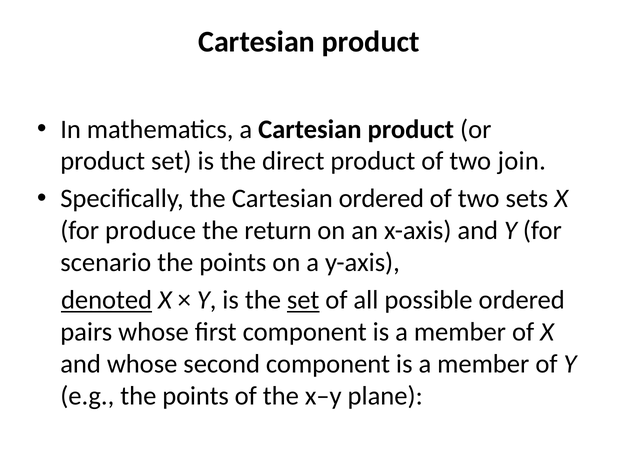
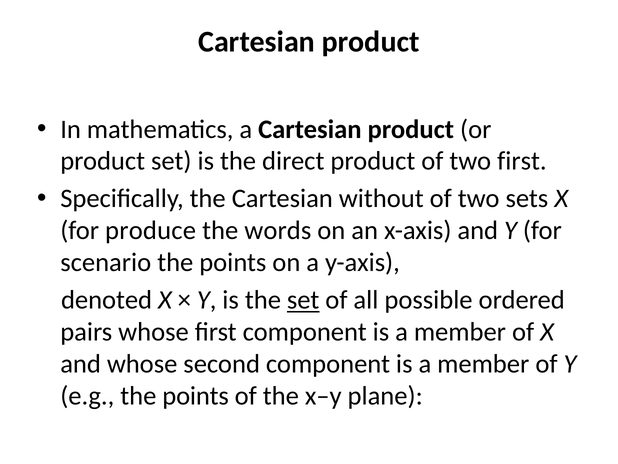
two join: join -> first (522, 161)
Cartesian ordered: ordered -> without (381, 198)
return: return -> words (278, 230)
denoted underline: present -> none (107, 300)
